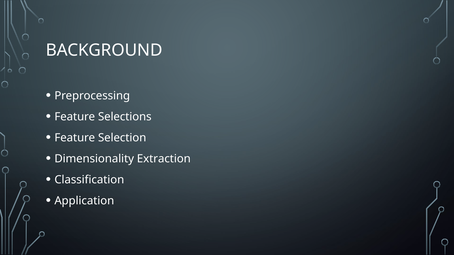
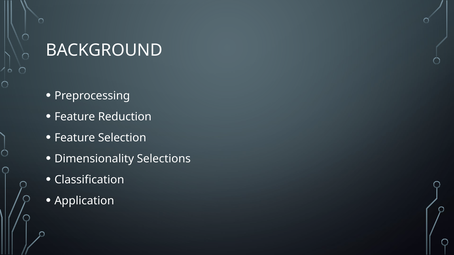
Selections: Selections -> Reduction (125, 117)
Extraction: Extraction -> Selections (164, 159)
